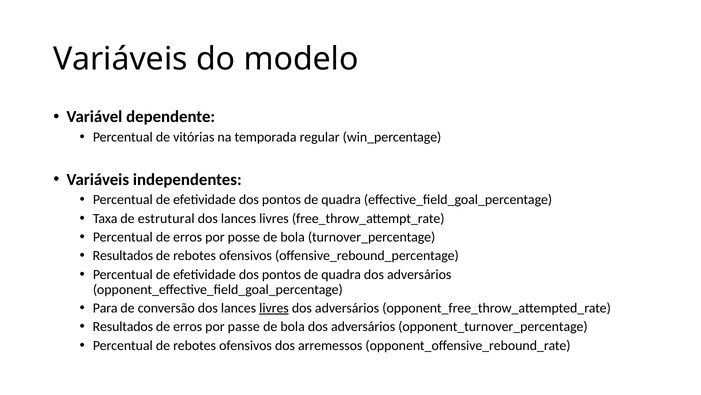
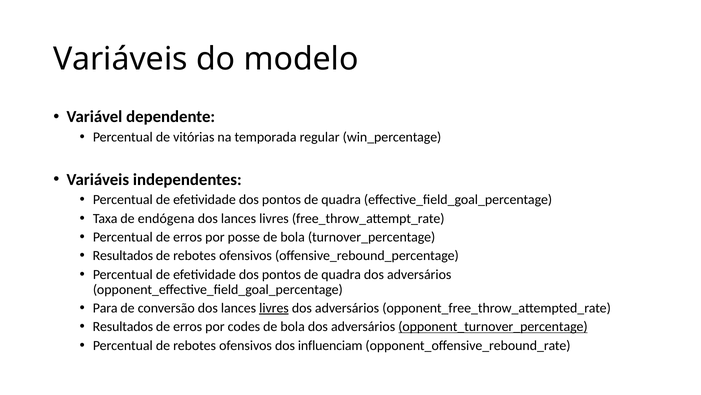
estrutural: estrutural -> endógena (166, 218)
passe: passe -> codes (244, 326)
opponent_turnover_percentage underline: none -> present (493, 326)
arremessos: arremessos -> influenciam (330, 345)
